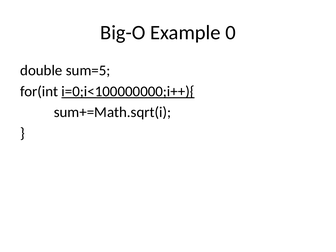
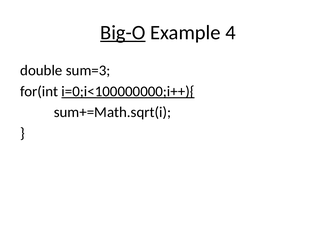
Big-O underline: none -> present (123, 33)
0: 0 -> 4 (230, 33)
sum=5: sum=5 -> sum=3 (88, 70)
